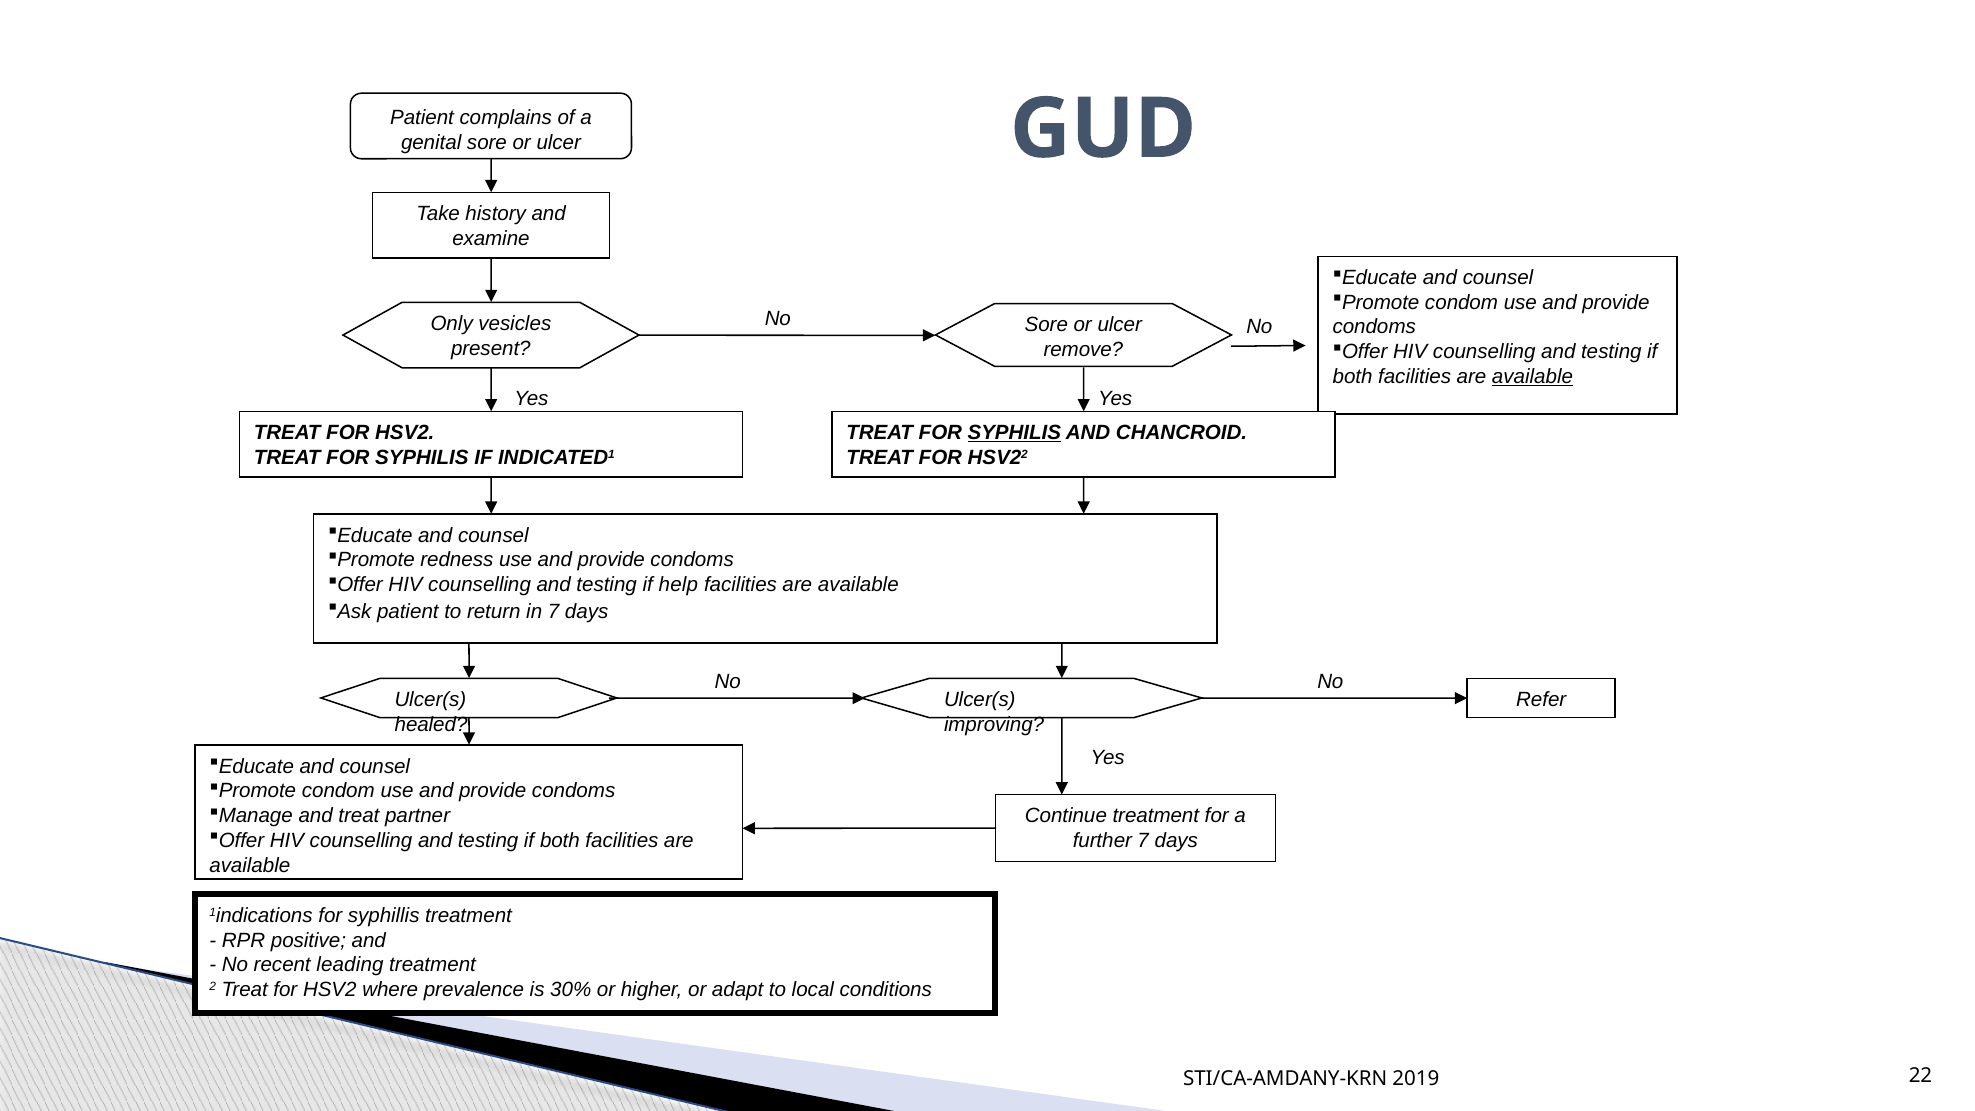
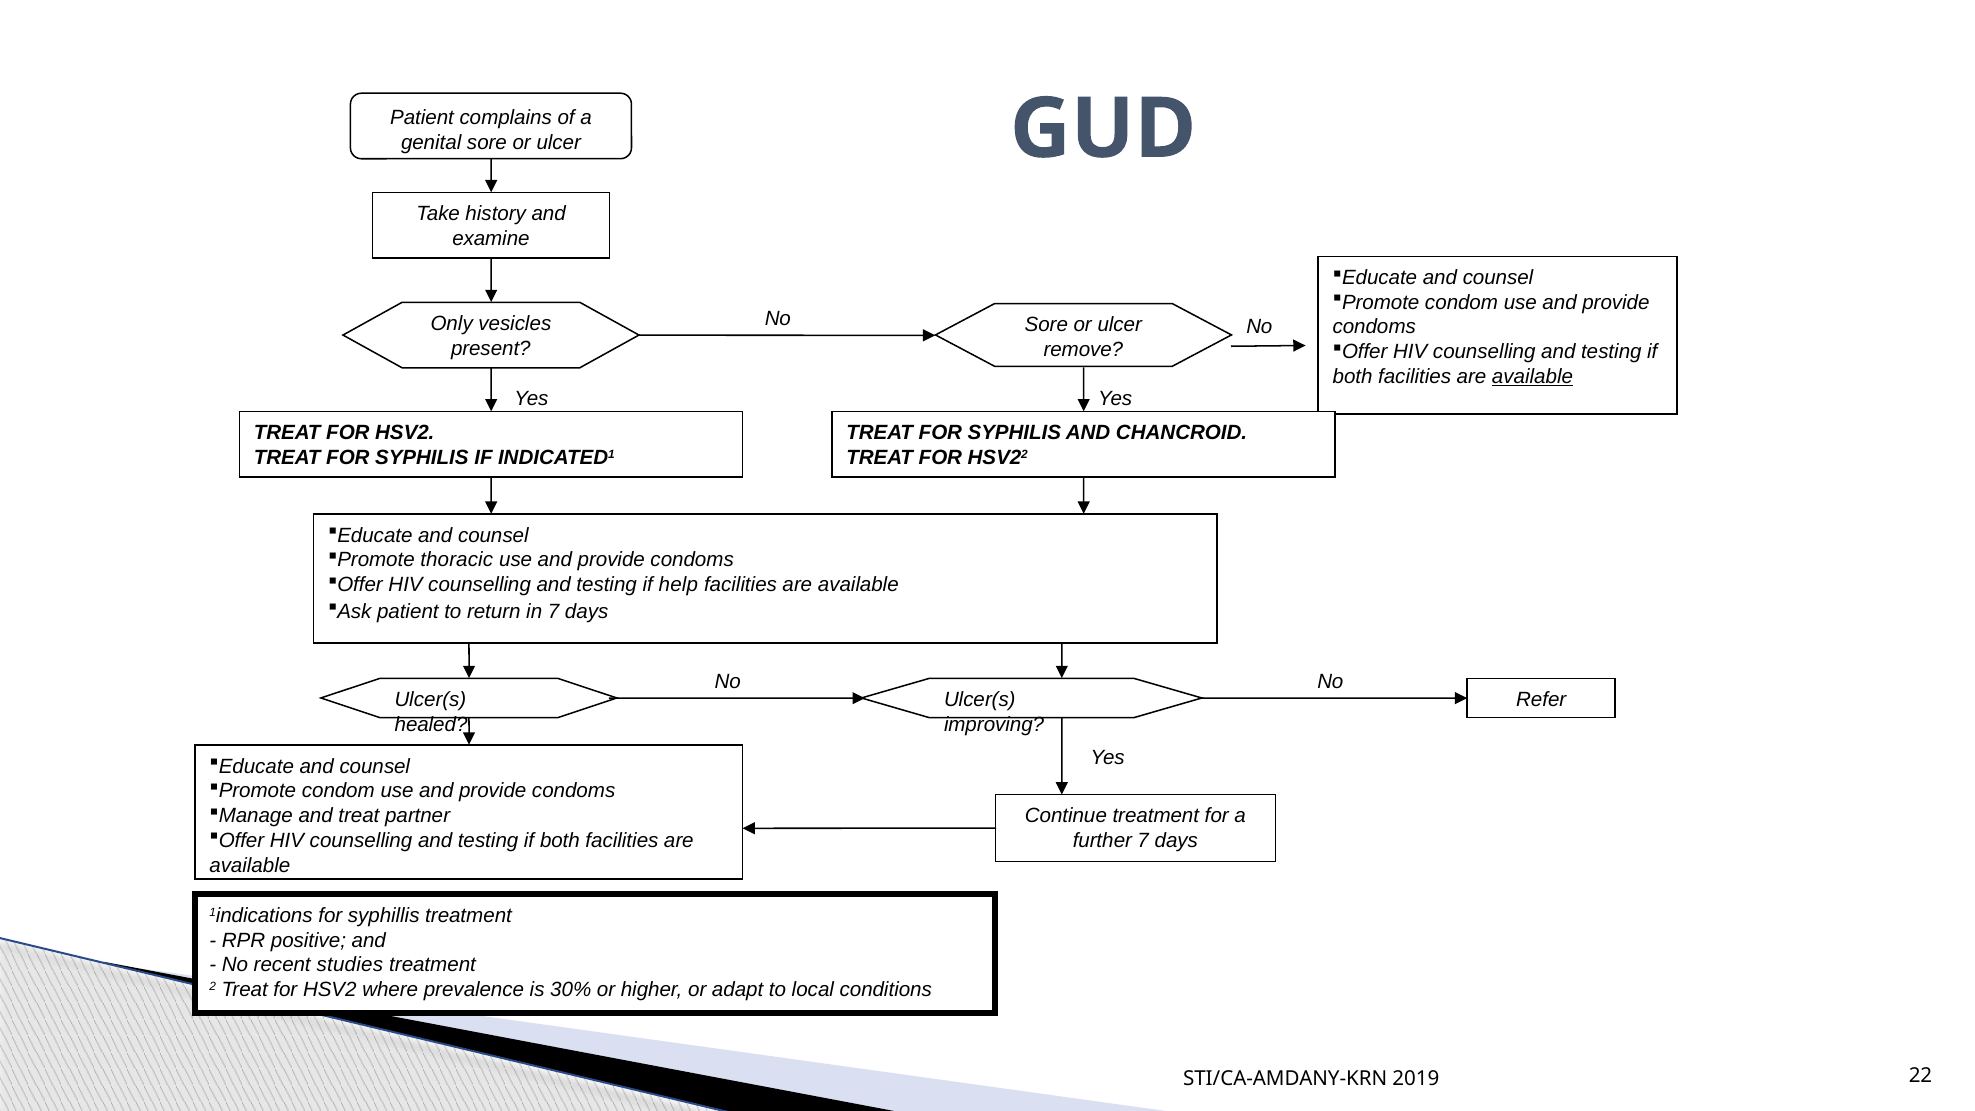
SYPHILIS underline: present -> none (1014, 433)
redness: redness -> thoracic (457, 560)
leading: leading -> studies (350, 965)
